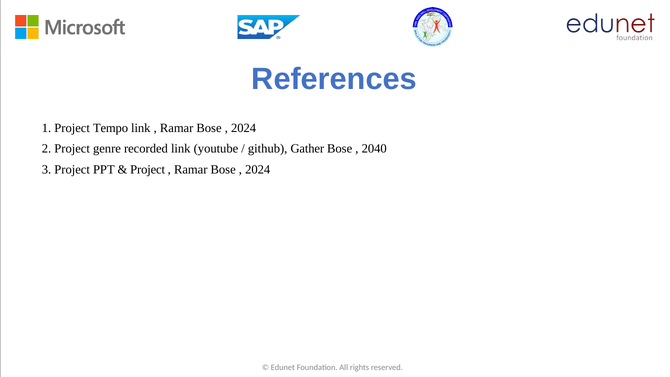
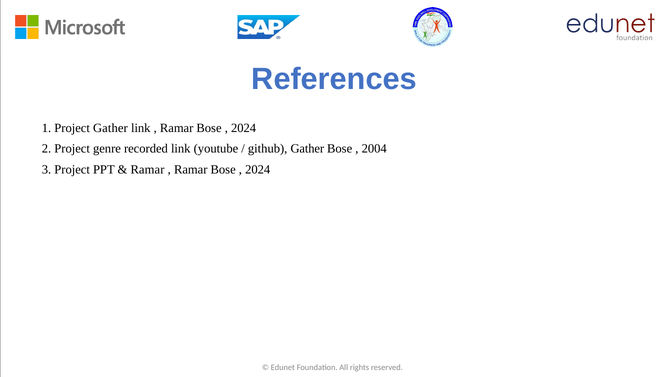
Project Tempo: Tempo -> Gather (110, 128)
2040: 2040 -> 2004 (374, 149)
Project: Project -> Ramar (147, 170)
